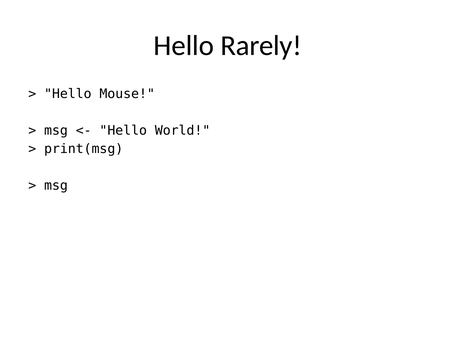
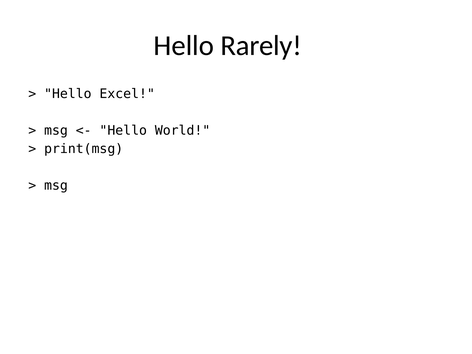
Mouse: Mouse -> Excel (127, 94)
